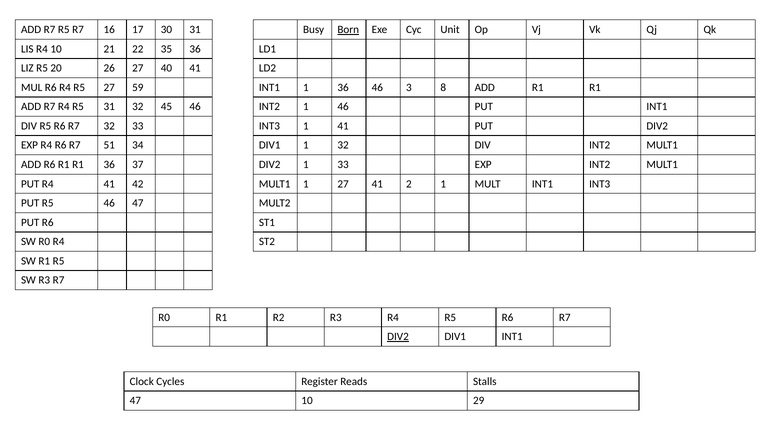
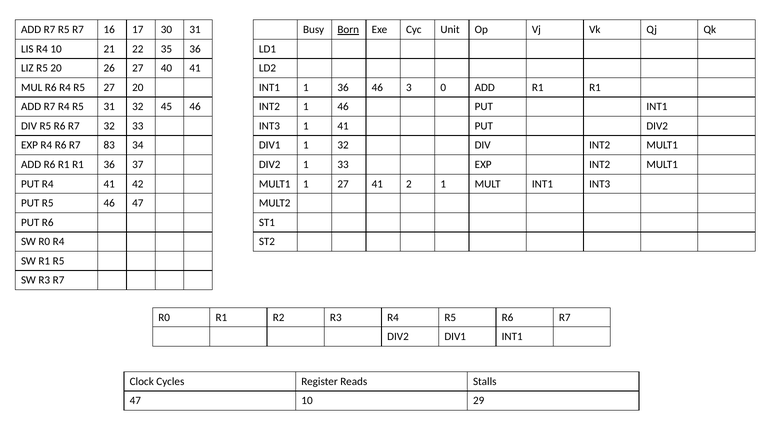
27 59: 59 -> 20 (138, 88)
8: 8 -> 0 (443, 88)
51: 51 -> 83 (109, 145)
DIV2 underline: present -> none (398, 337)
